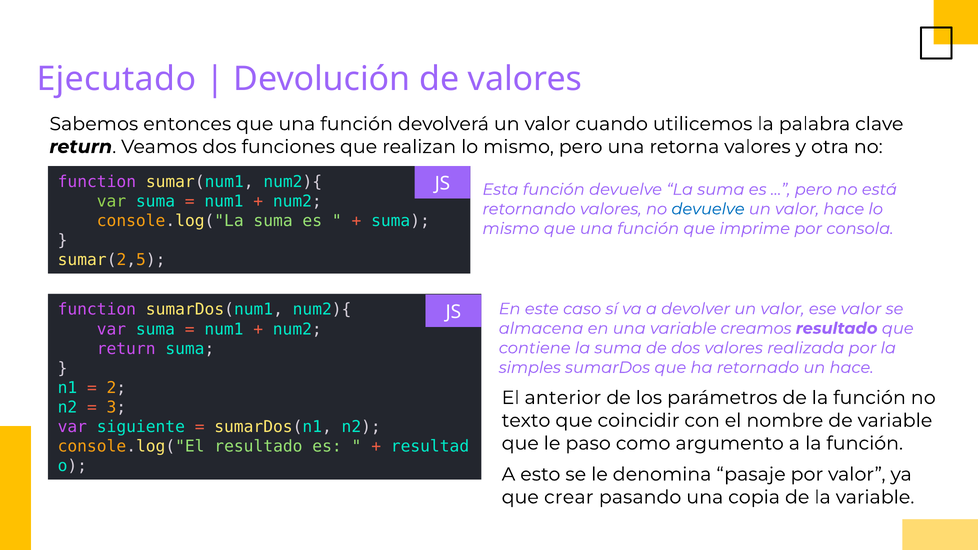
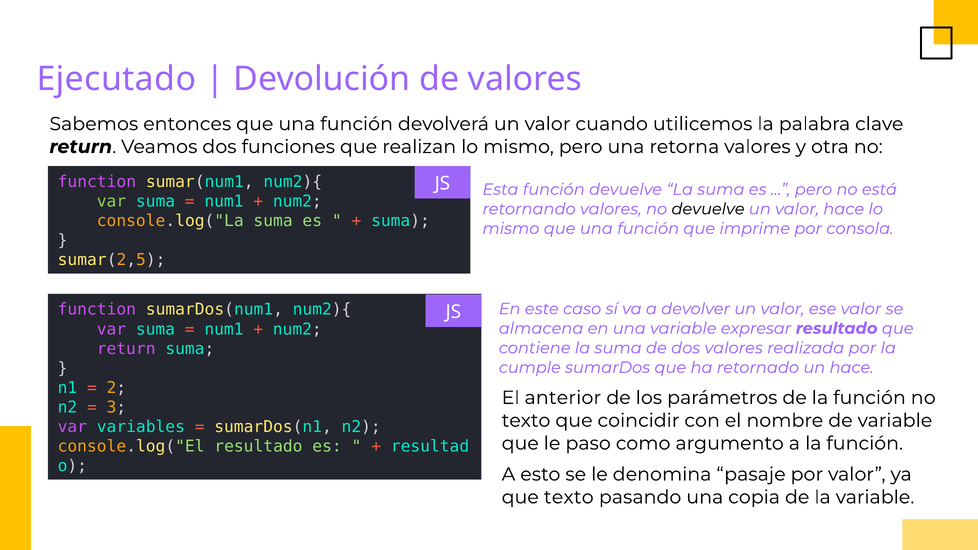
devuelve colour: blue -> black (708, 209)
creamos: creamos -> expresar (756, 328)
simples: simples -> cumple (530, 368)
siguiente: siguiente -> variables (141, 427)
que crear: crear -> texto (569, 497)
